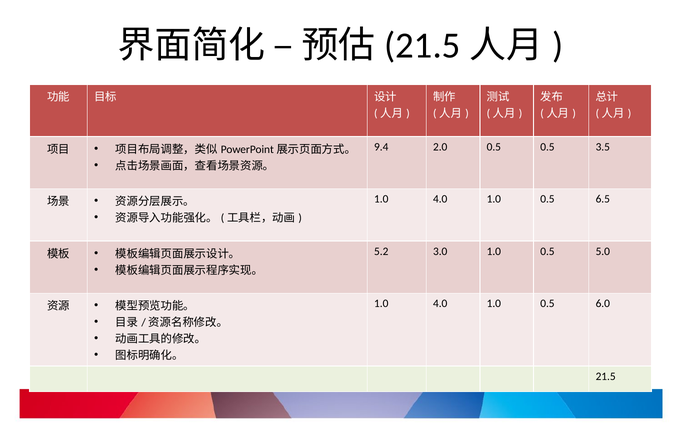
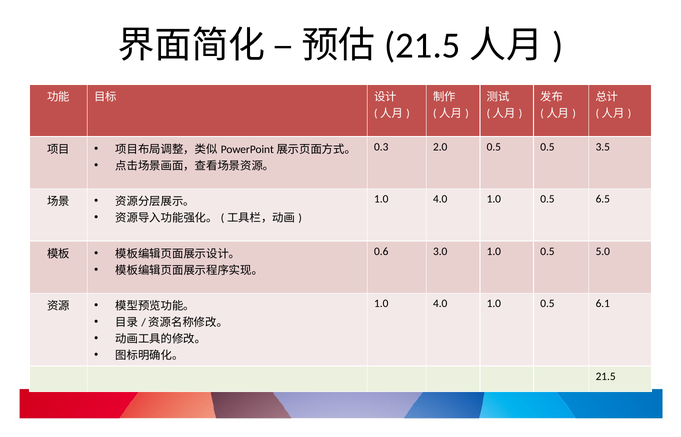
9.4: 9.4 -> 0.3 (381, 147)
5.2: 5.2 -> 0.6 (381, 251)
6.0: 6.0 -> 6.1 (603, 304)
